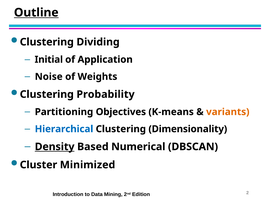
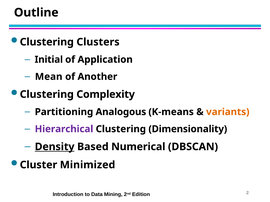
Outline underline: present -> none (36, 13)
Dividing: Dividing -> Clusters (98, 42)
Noise: Noise -> Mean (49, 77)
Weights: Weights -> Another (97, 77)
Probability: Probability -> Complexity (106, 95)
Objectives: Objectives -> Analogous (121, 112)
Hierarchical colour: blue -> purple (64, 129)
